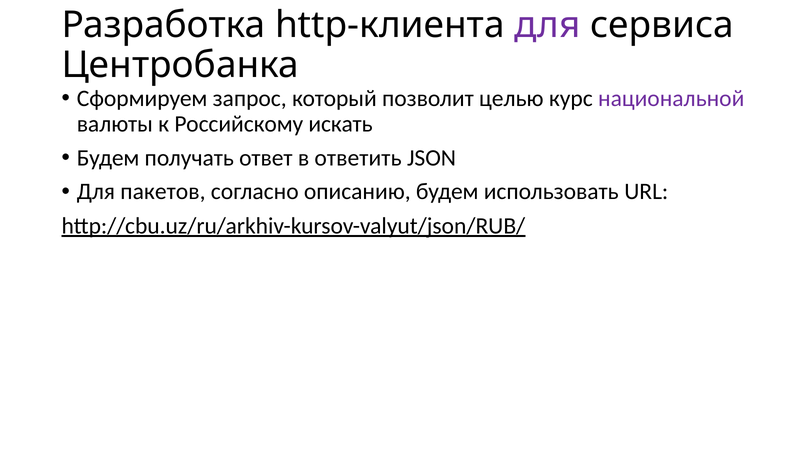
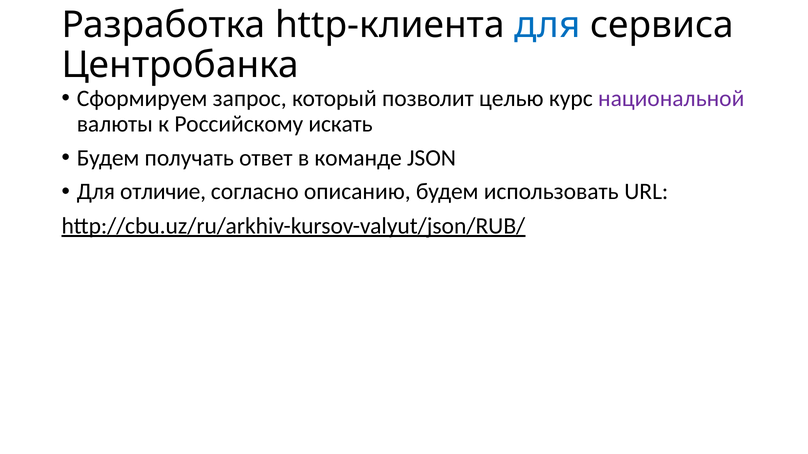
для colour: purple -> blue (547, 25)
ответить: ответить -> команде (358, 158)
пакетов: пакетов -> отличие (163, 192)
